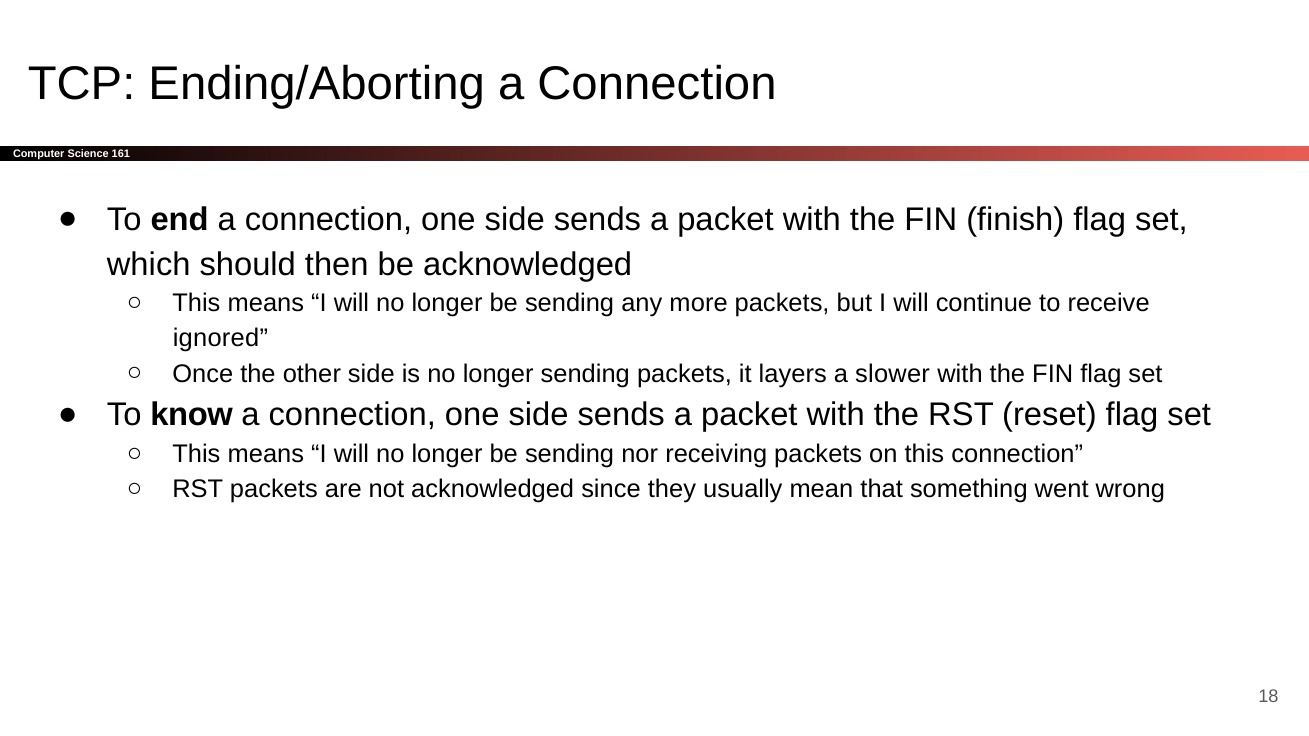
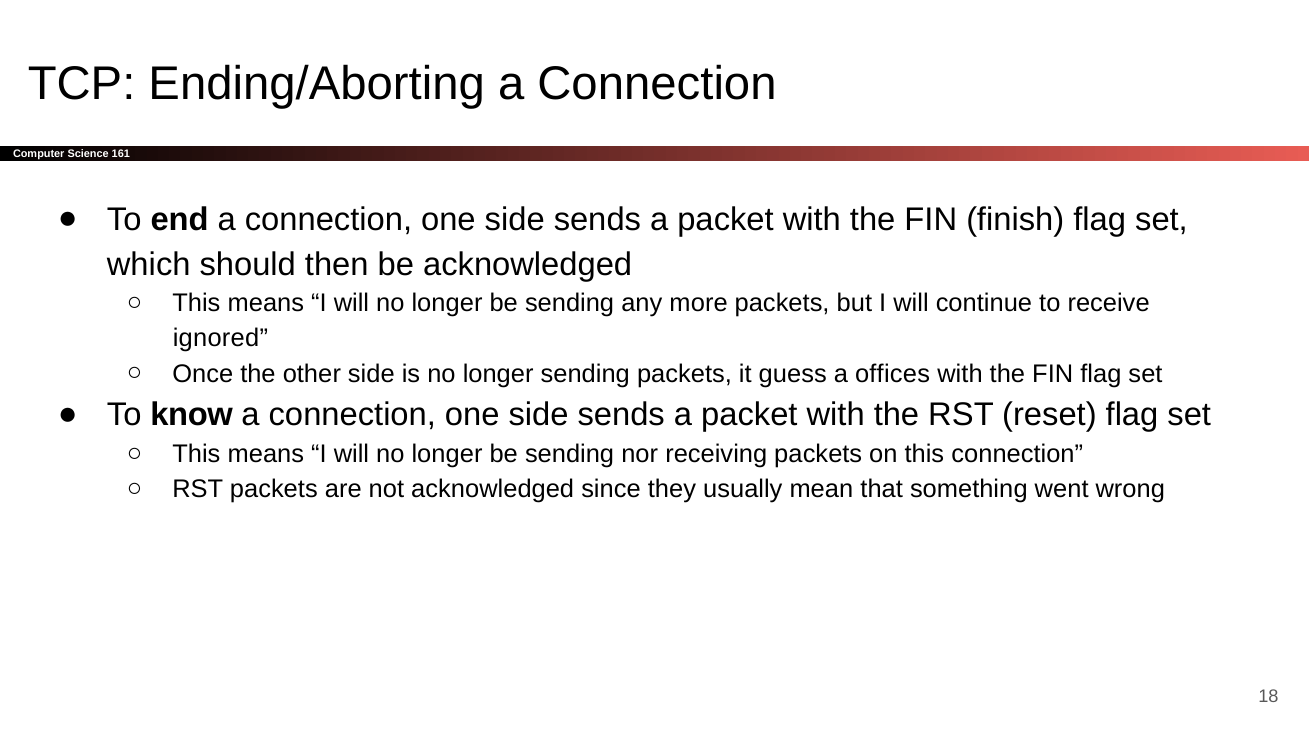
layers: layers -> guess (793, 374)
slower: slower -> offices (893, 374)
